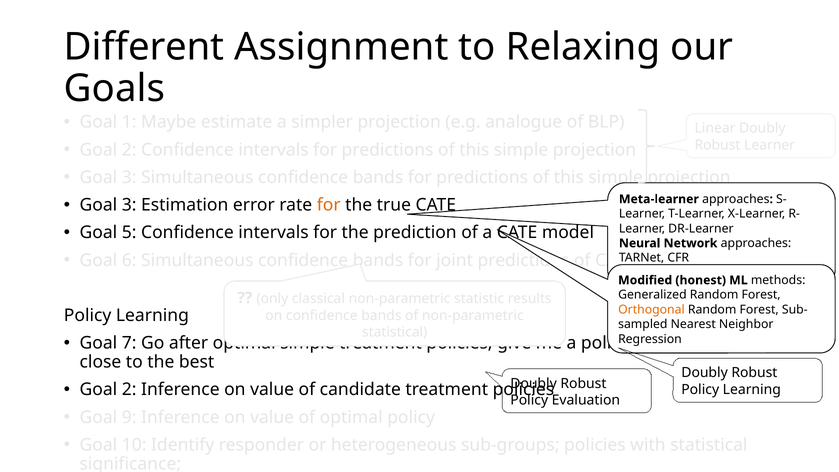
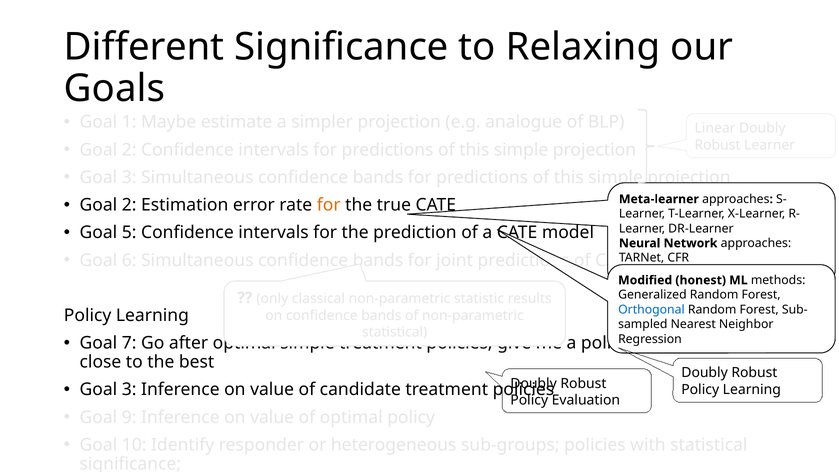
Different Assignment: Assignment -> Significance (342, 47)
3: 3 -> 2 (129, 205)
Orthogonal colour: orange -> blue (651, 310)
2: 2 -> 3 (129, 390)
